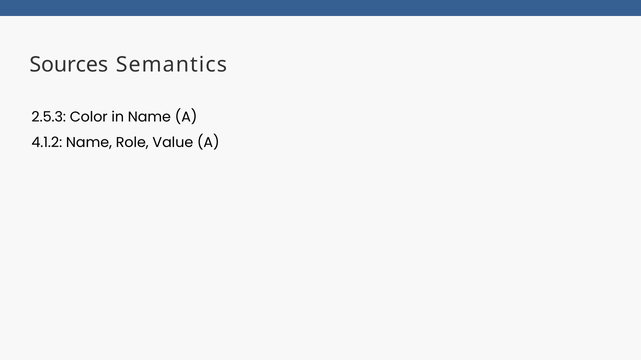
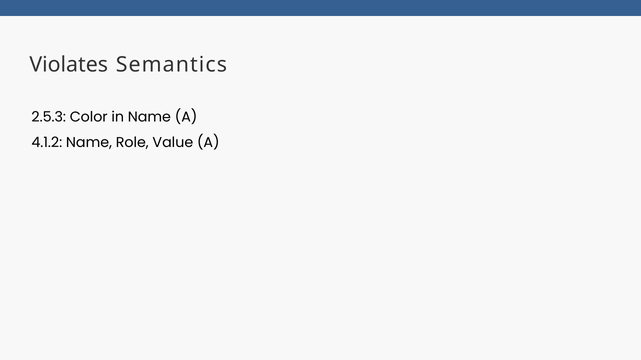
Sources: Sources -> Violates (69, 65)
